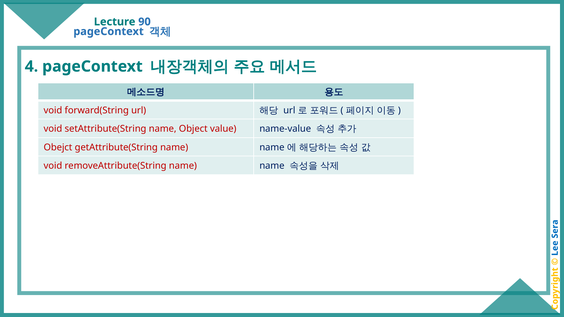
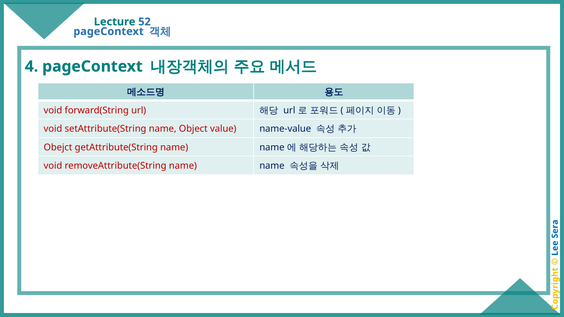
90: 90 -> 52 (144, 22)
